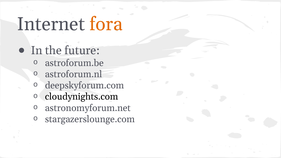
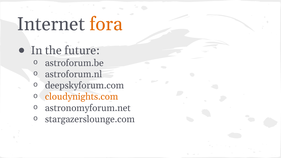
cloudynights.com colour: black -> orange (82, 97)
